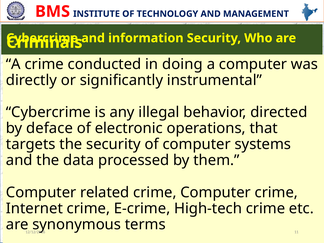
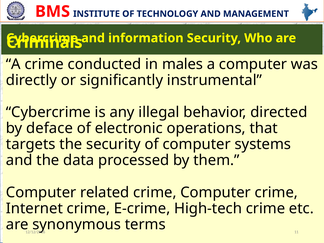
doing: doing -> males (183, 64)
